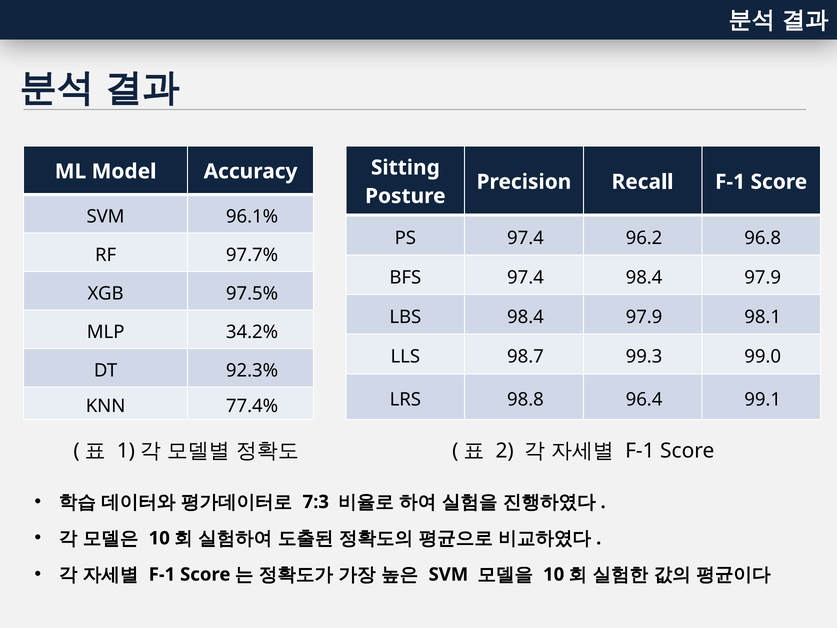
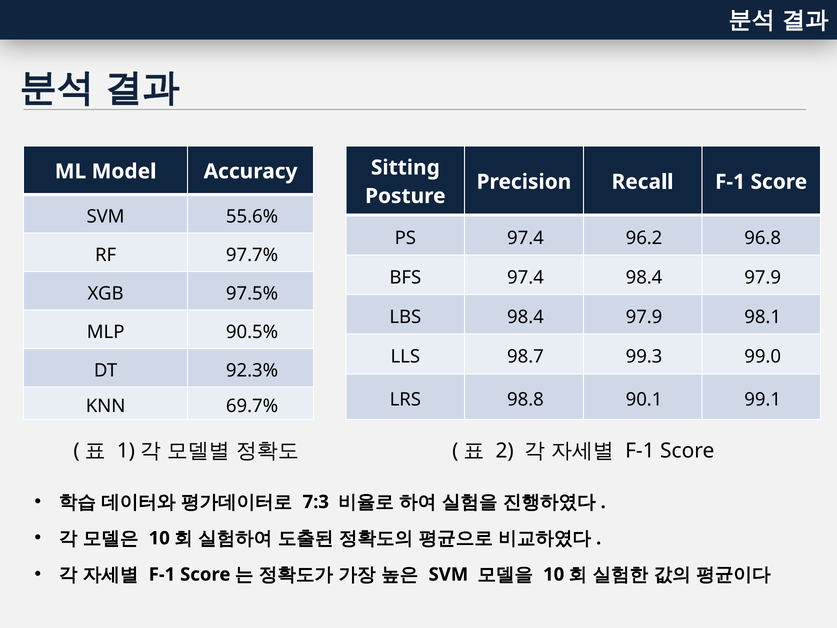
96.1%: 96.1% -> 55.6% (252, 216)
34.2%: 34.2% -> 90.5% (252, 332)
96.4: 96.4 -> 90.1 (644, 399)
77.4%: 77.4% -> 69.7% (252, 406)
